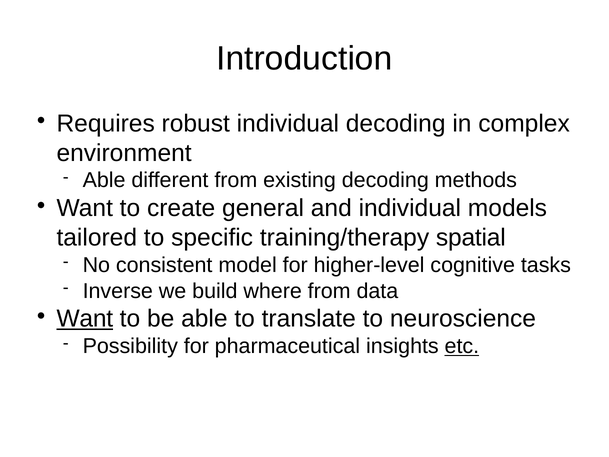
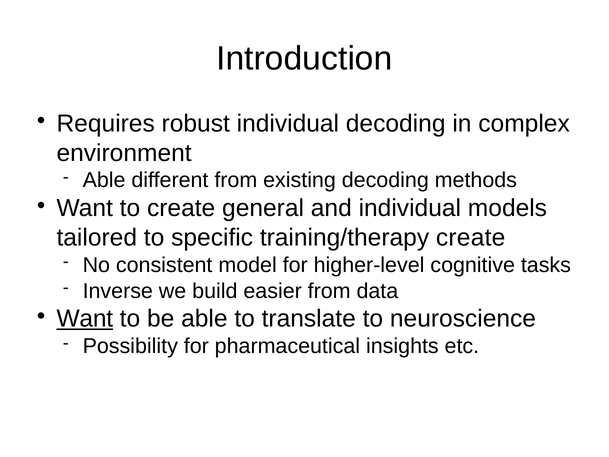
training/therapy spatial: spatial -> create (471, 238)
where: where -> easier (273, 291)
etc underline: present -> none (462, 346)
